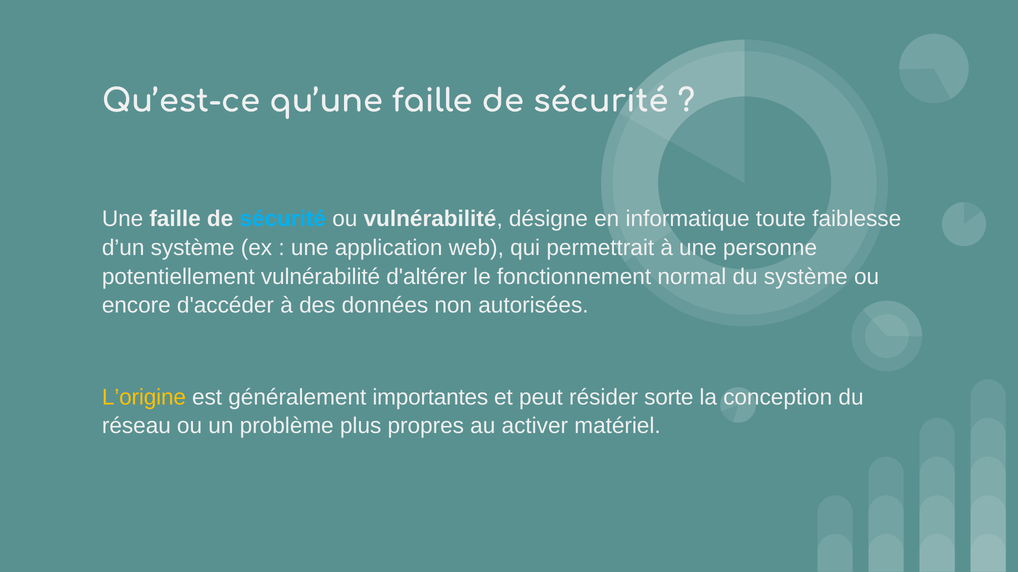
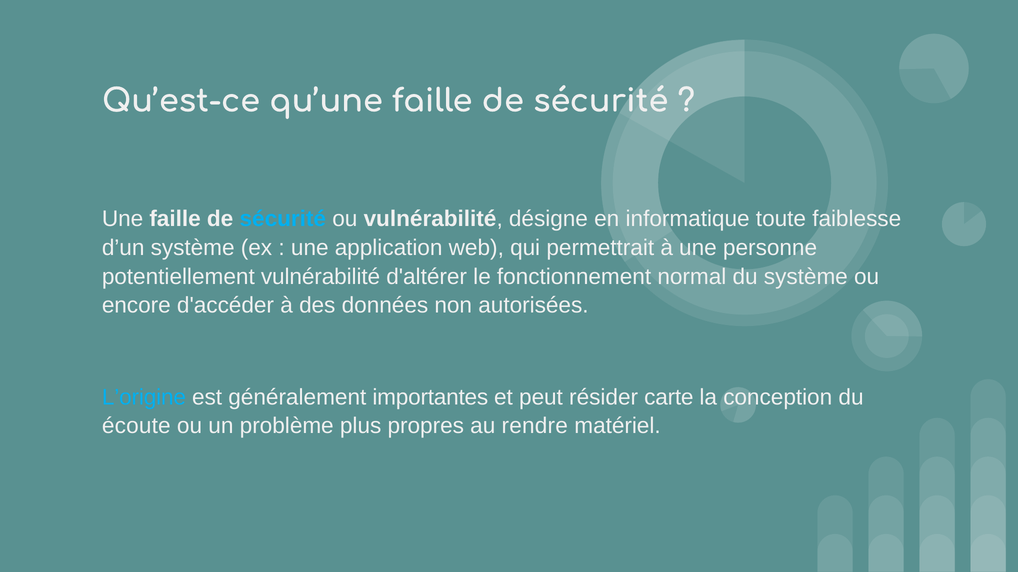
L’origine colour: yellow -> light blue (144, 398)
sorte: sorte -> carte (669, 398)
réseau: réseau -> écoute (136, 426)
activer: activer -> rendre (535, 426)
